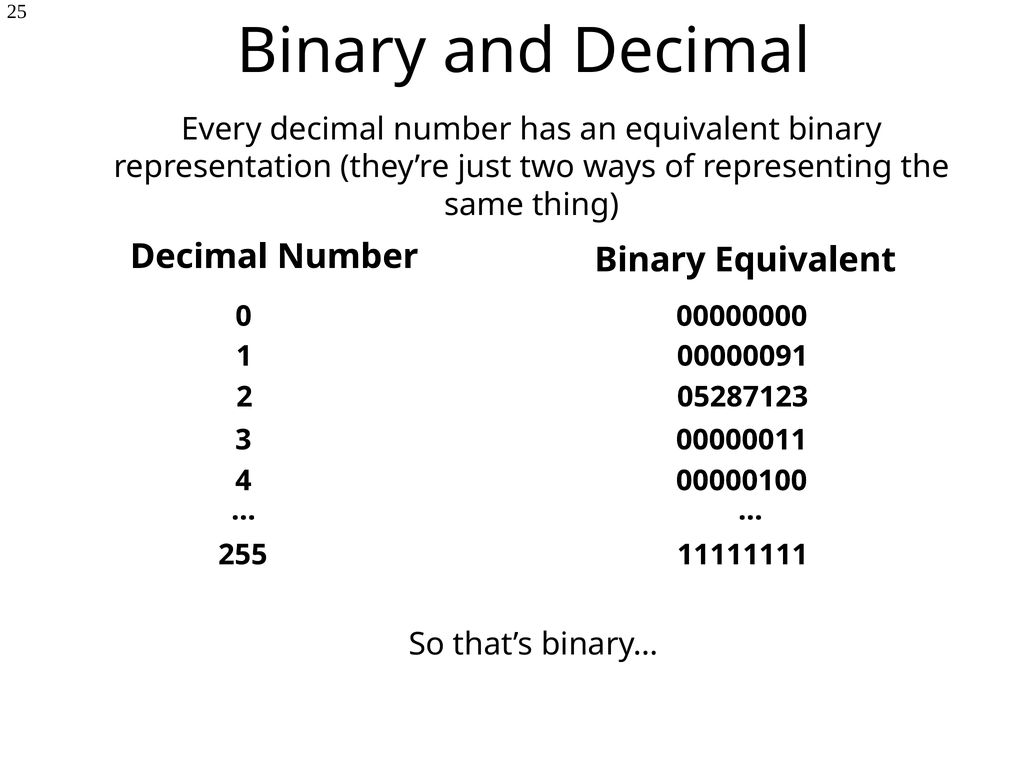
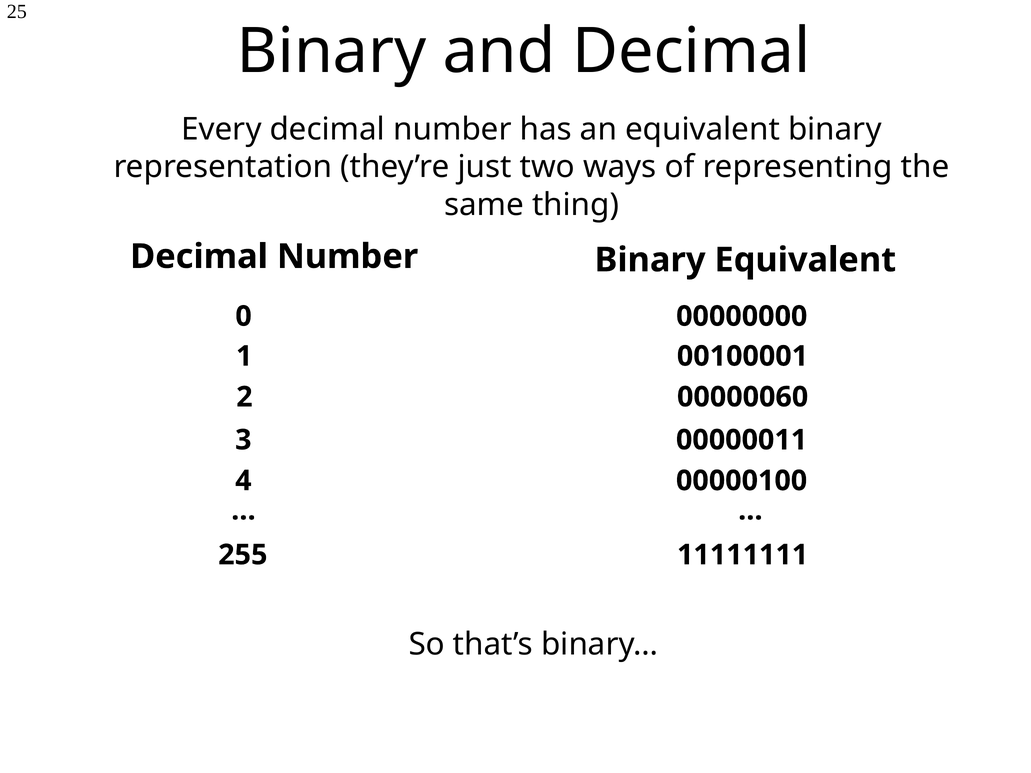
00000091: 00000091 -> 00100001 (742, 356)
05287123: 05287123 -> 00000060 (743, 397)
